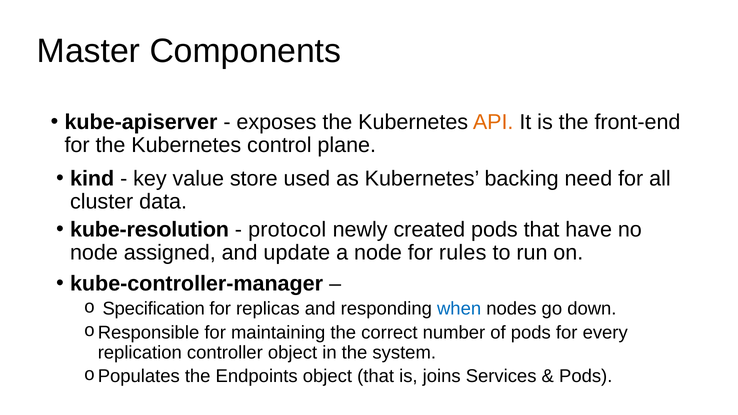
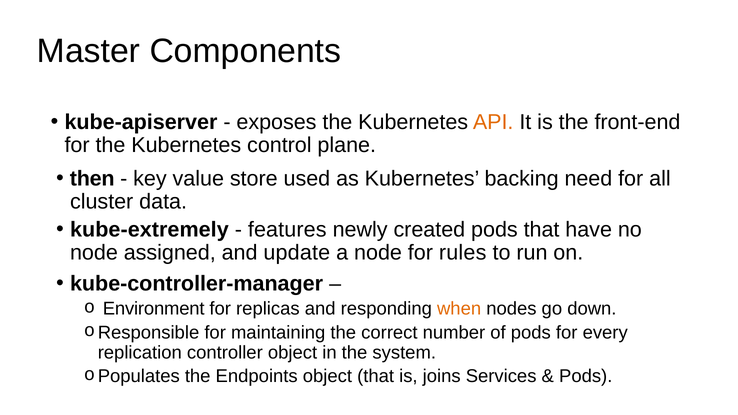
kind: kind -> then (92, 179)
kube-resolution: kube-resolution -> kube-extremely (149, 230)
protocol: protocol -> features (287, 230)
Specification: Specification -> Environment (154, 309)
when colour: blue -> orange (459, 309)
